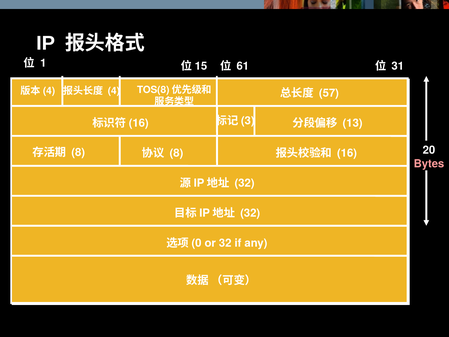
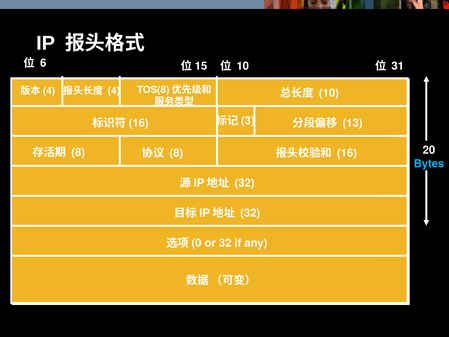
1: 1 -> 6 (43, 63)
61: 61 -> 10 (243, 66)
57: 57 -> 10 (329, 93)
Bytes colour: pink -> light blue (429, 164)
